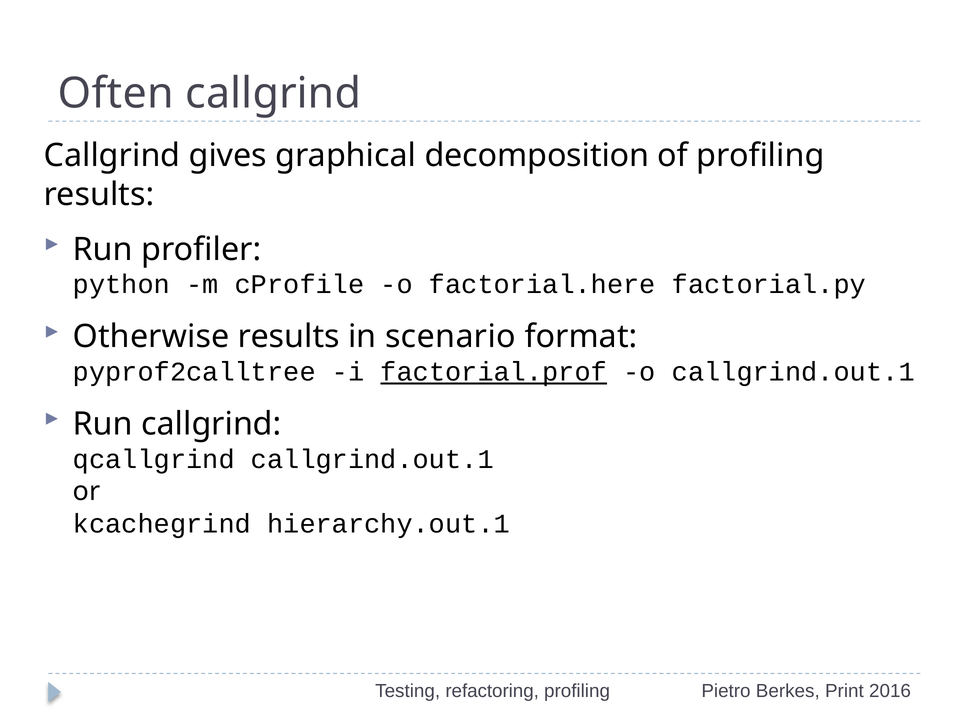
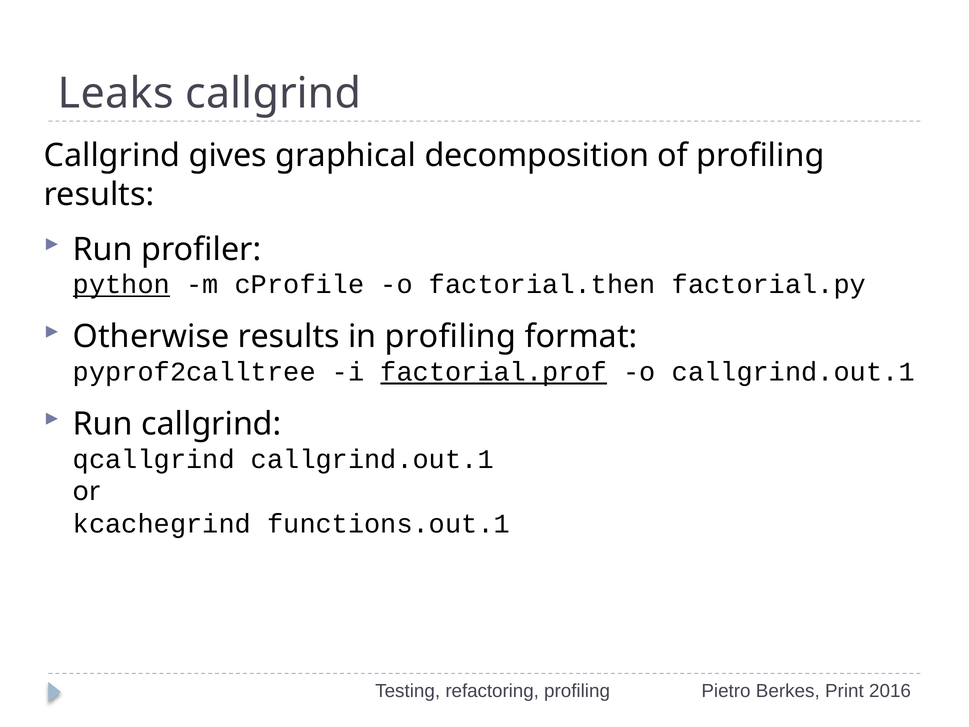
Often: Often -> Leaks (116, 93)
python underline: none -> present (121, 284)
factorial.here: factorial.here -> factorial.then (542, 284)
in scenario: scenario -> profiling (450, 337)
hierarchy.out.1: hierarchy.out.1 -> functions.out.1 (389, 524)
